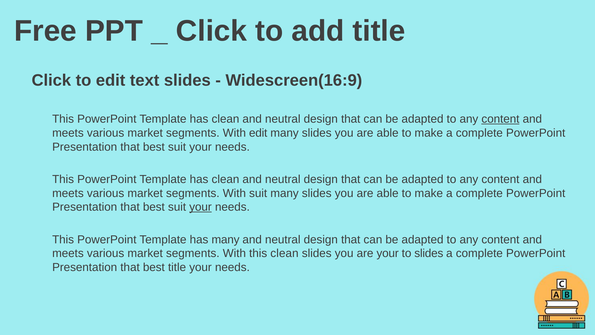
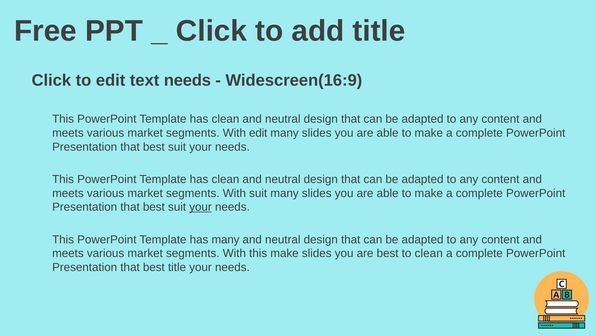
text slides: slides -> needs (187, 80)
content underline: present -> none (500, 119)
this clean: clean -> make (285, 253)
are your: your -> best (388, 253)
to slides: slides -> clean (429, 253)
